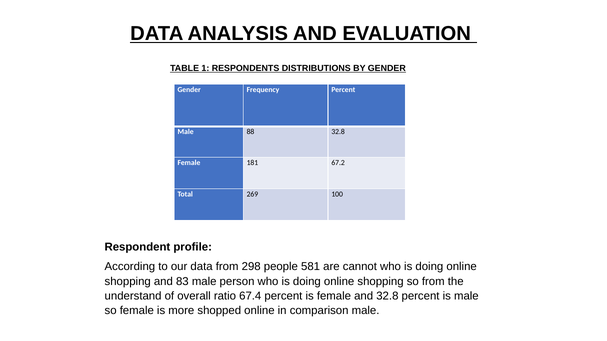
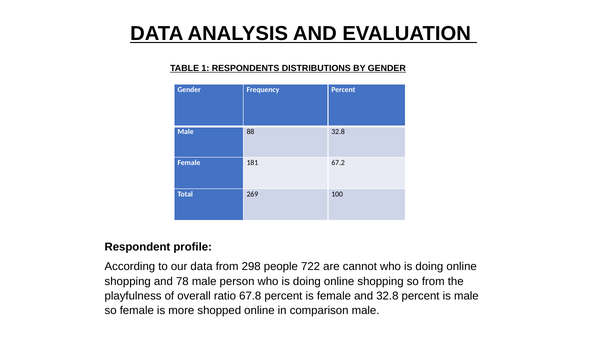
581: 581 -> 722 (311, 267)
83: 83 -> 78 (182, 282)
understand: understand -> playfulness (133, 296)
67.4: 67.4 -> 67.8 (250, 296)
